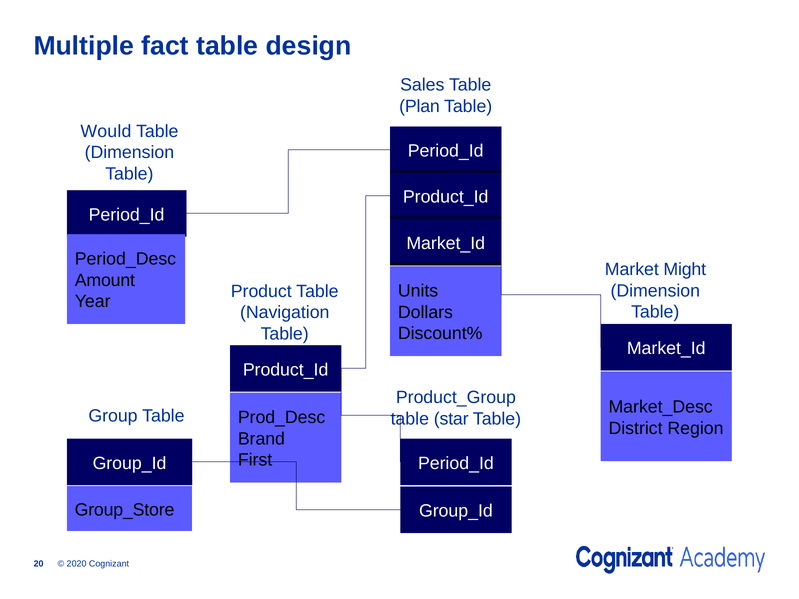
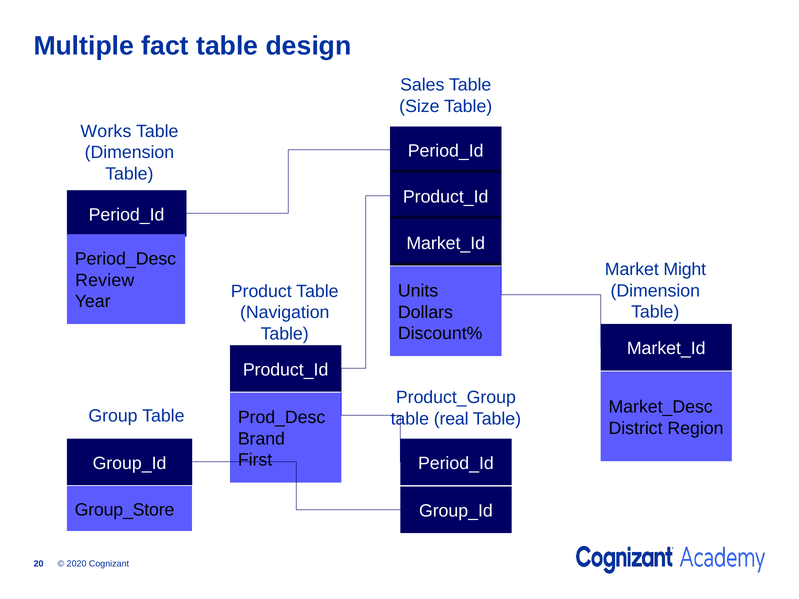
Plan: Plan -> Size (419, 106)
Would: Would -> Works (106, 131)
Amount: Amount -> Review (105, 280)
star: star -> real (451, 419)
